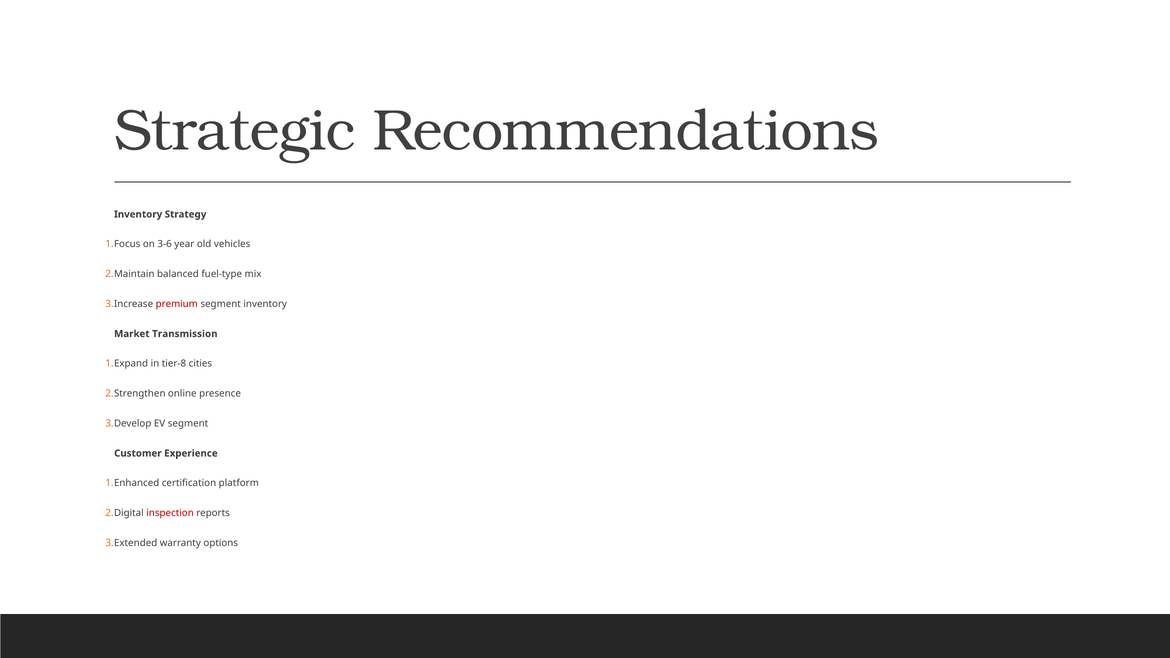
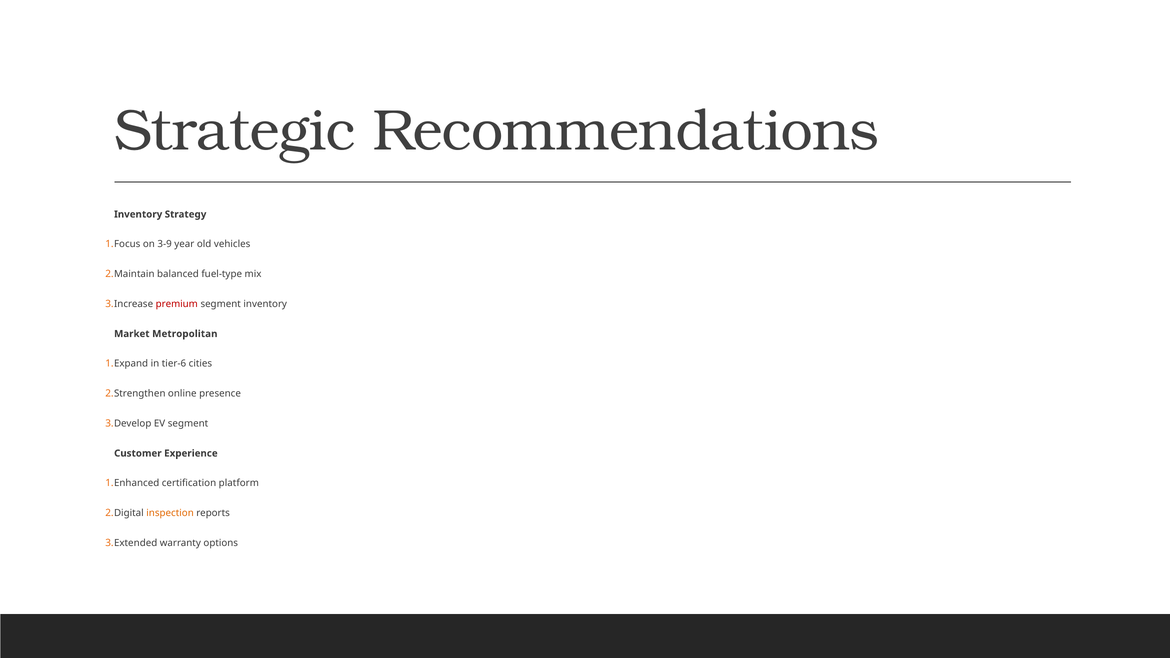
3-6: 3-6 -> 3-9 (165, 244)
Transmission: Transmission -> Metropolitan (185, 334)
tier-8: tier-8 -> tier-6 (174, 364)
inspection colour: red -> orange (170, 513)
